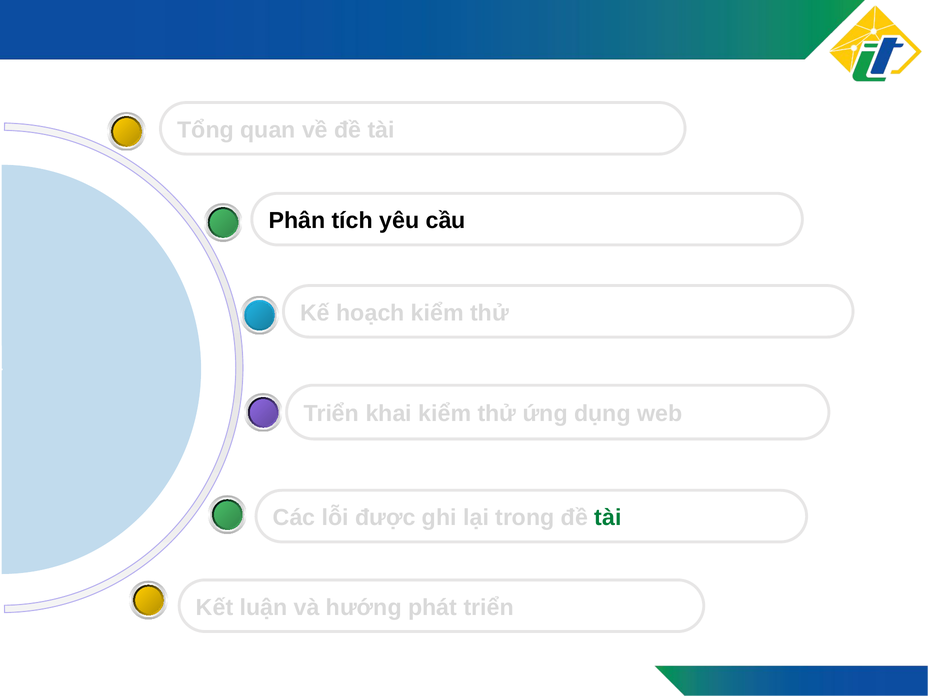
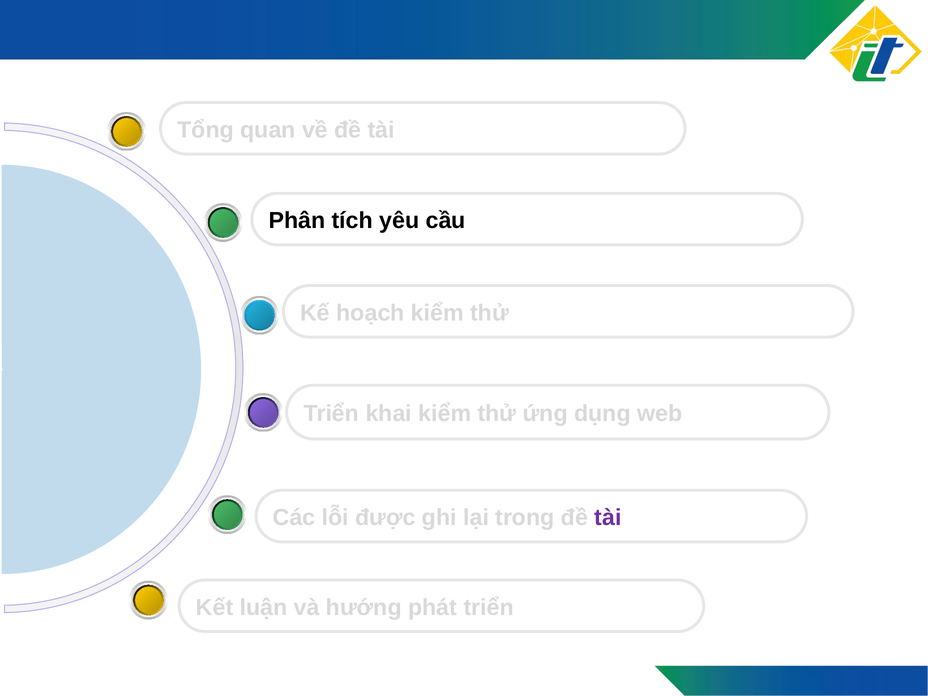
tài colour: green -> purple (608, 518)
